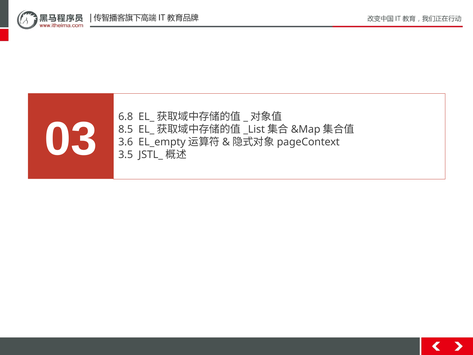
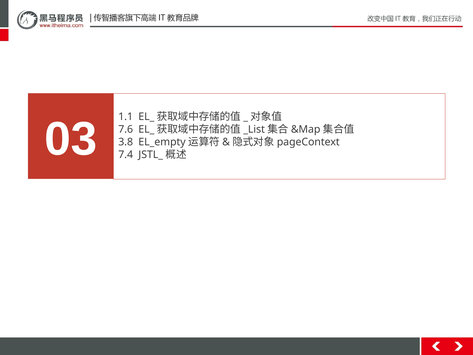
6.8: 6.8 -> 1.1 (126, 117)
8.5: 8.5 -> 7.6 (126, 129)
3.6: 3.6 -> 3.8 (126, 142)
3.5: 3.5 -> 7.4 (126, 155)
